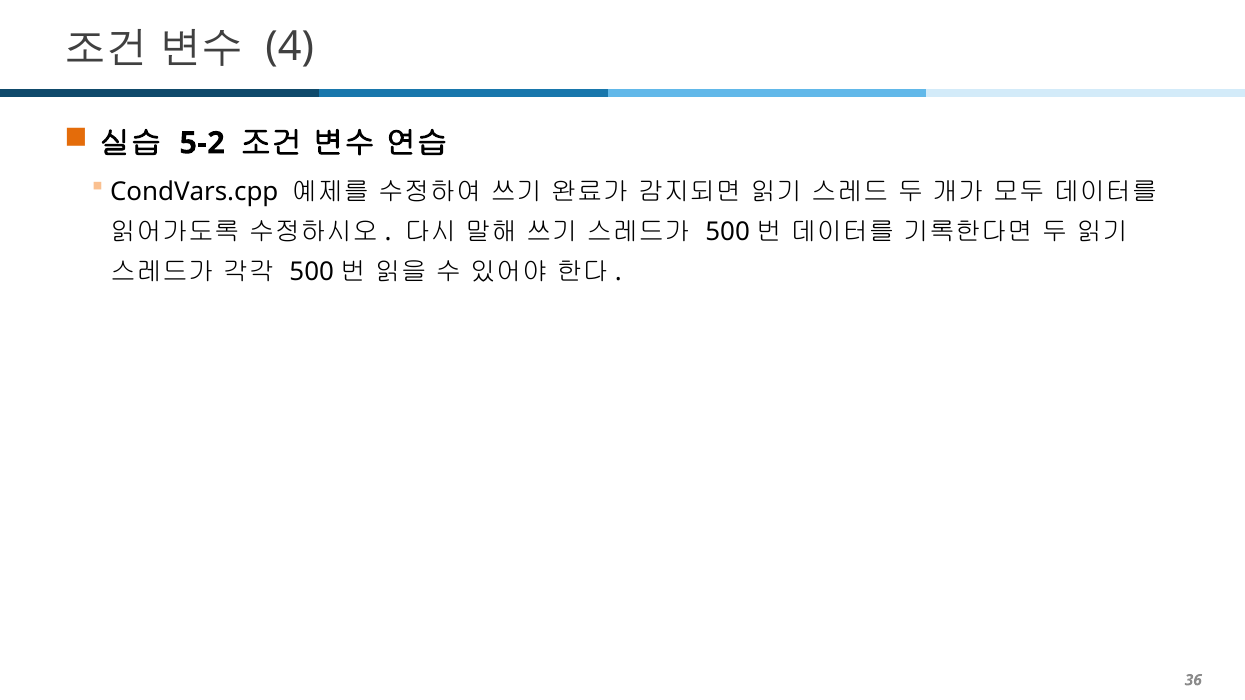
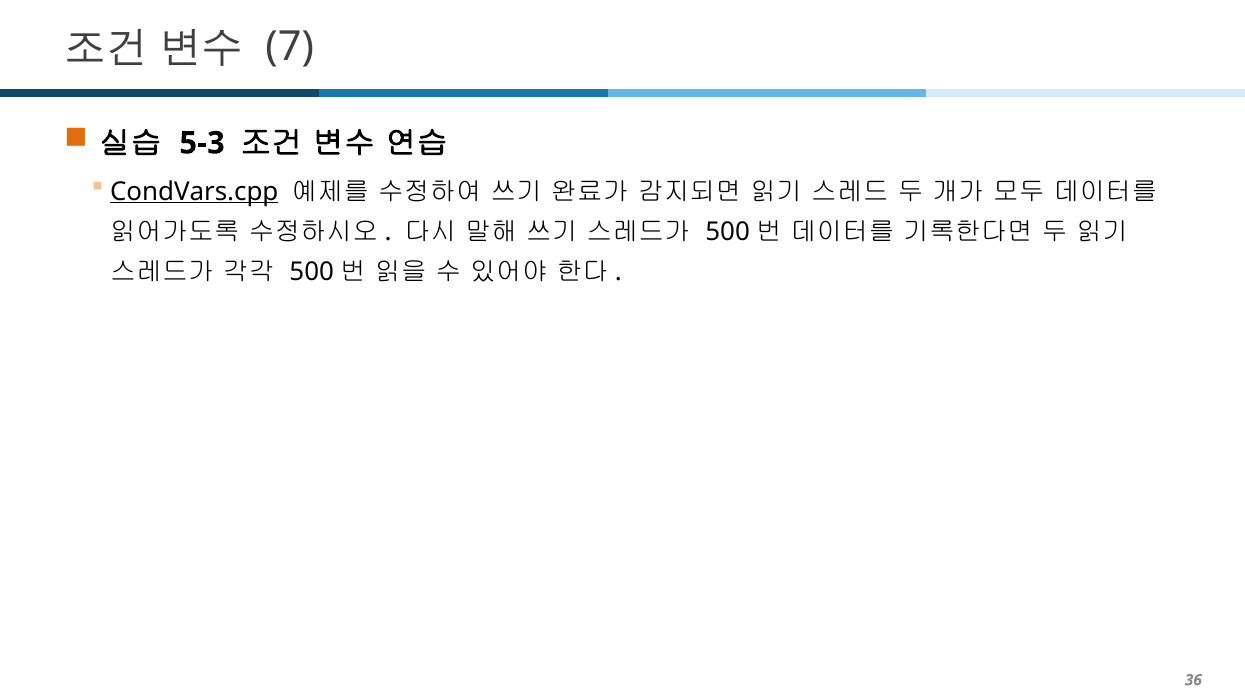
4: 4 -> 7 (290, 46)
5-2: 5-2 -> 5-3 (202, 143)
CondVars.cpp underline: none -> present (194, 192)
